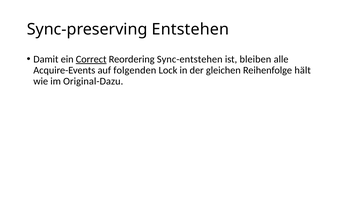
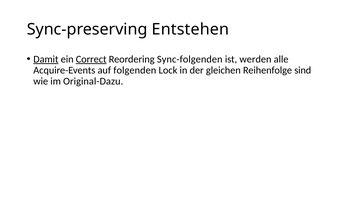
Damit underline: none -> present (46, 59)
Sync-entstehen: Sync-entstehen -> Sync-folgenden (190, 59)
bleiben: bleiben -> werden (255, 59)
hält: hält -> sind (303, 70)
